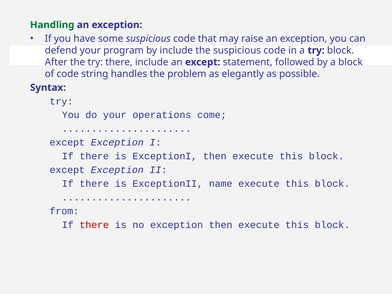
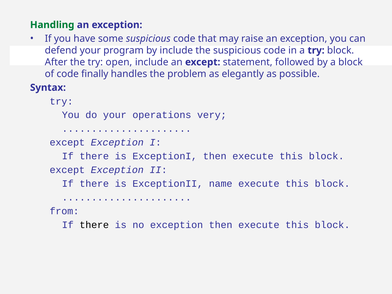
try there: there -> open (119, 62)
string: string -> finally (95, 74)
come: come -> very (212, 115)
there colour: red -> black (94, 225)
